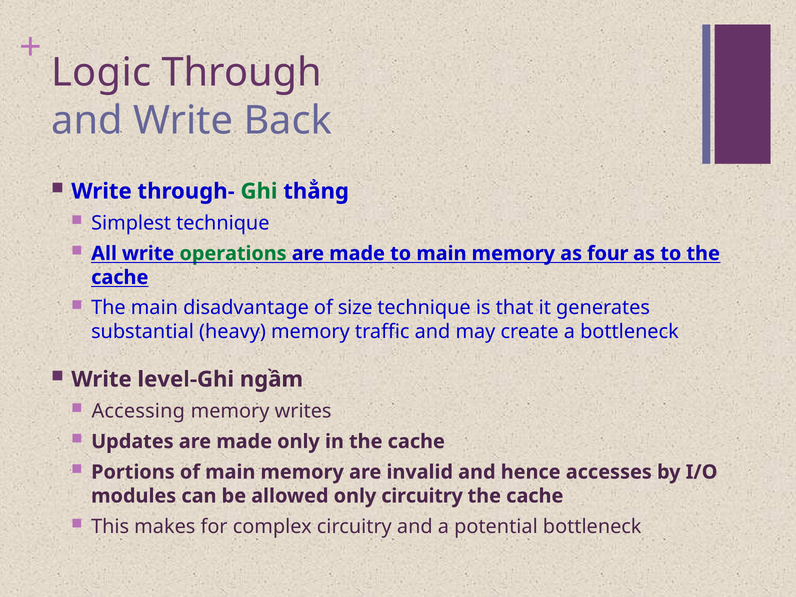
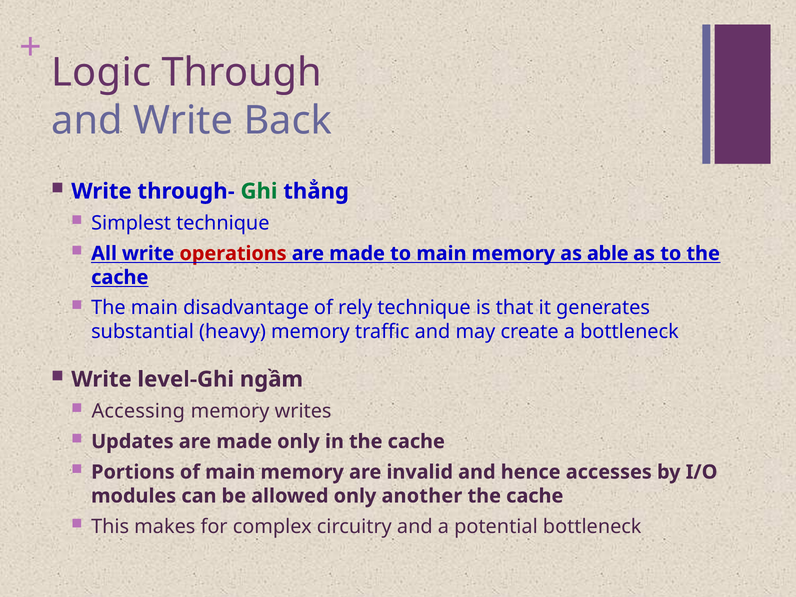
operations colour: green -> red (233, 254)
four: four -> able (608, 254)
size: size -> rely (355, 308)
only circuitry: circuitry -> another (422, 496)
